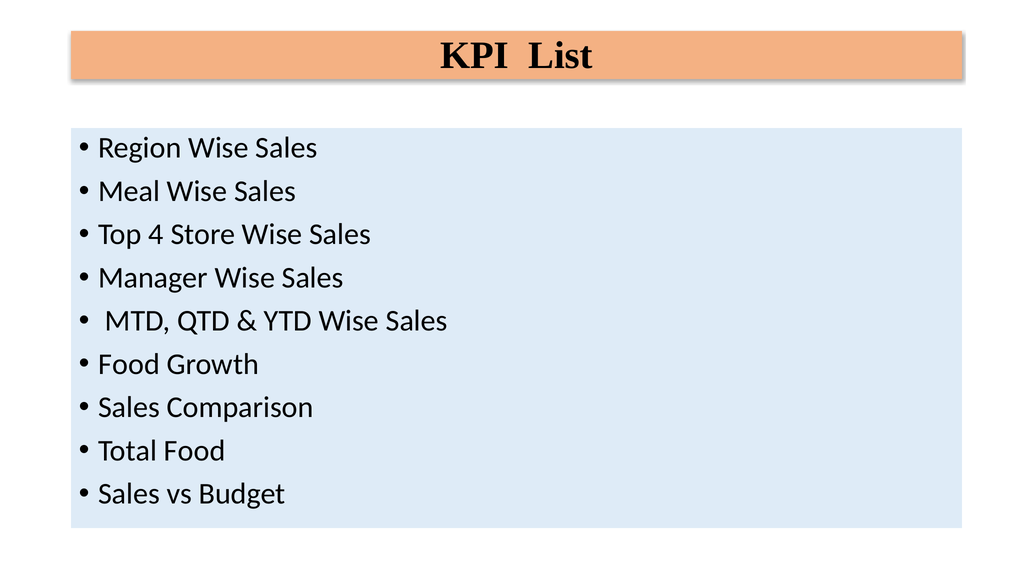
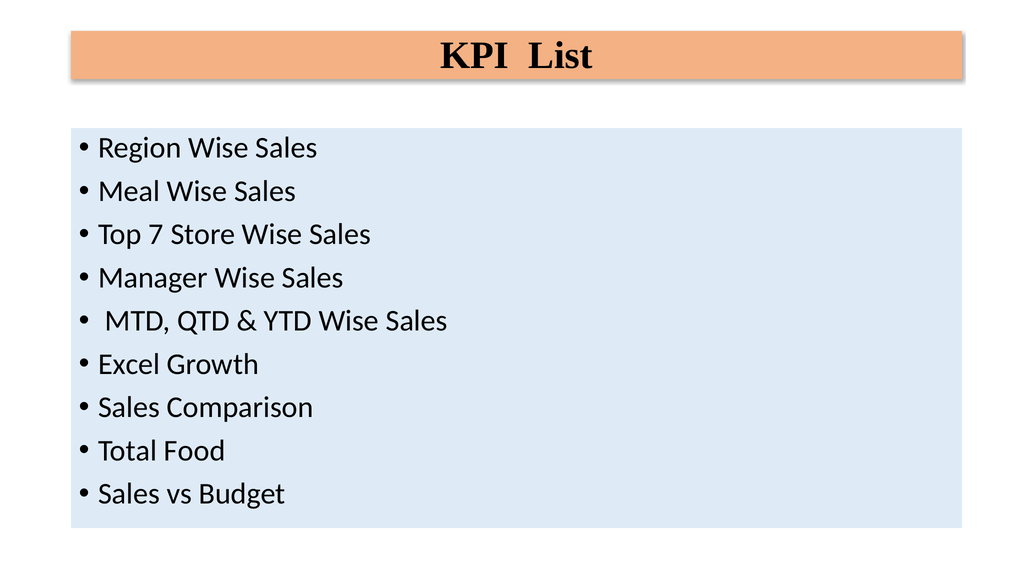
4: 4 -> 7 (156, 234)
Food: Food -> Excel (129, 364)
